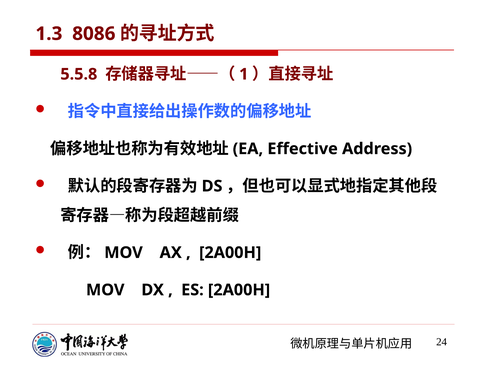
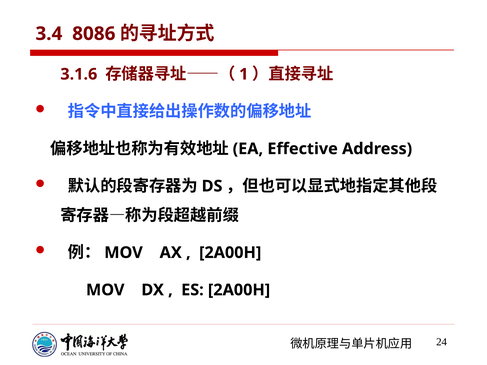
1.3: 1.3 -> 3.4 (49, 34)
5.5.8: 5.5.8 -> 3.1.6 (79, 74)
